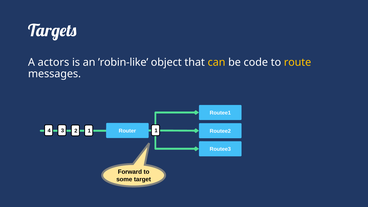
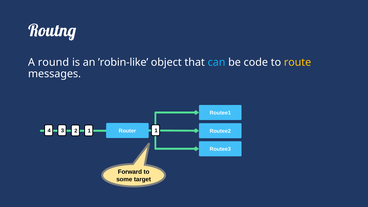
Targets: Targets -> Routng (52, 31)
actors: actors -> round (53, 62)
can colour: yellow -> light blue (217, 62)
